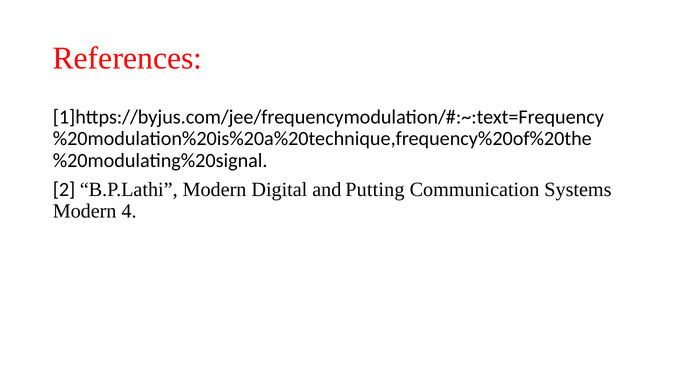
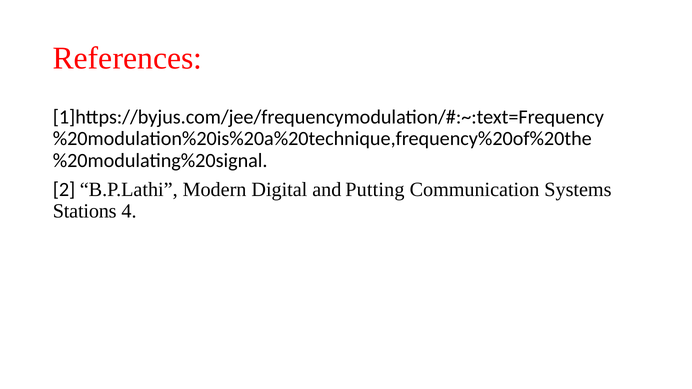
Modern: Modern -> Stations (85, 211)
